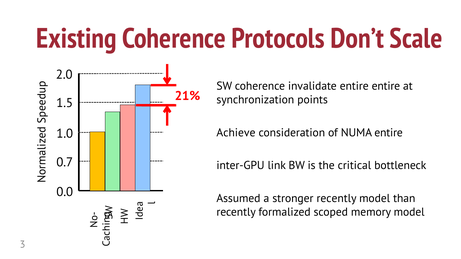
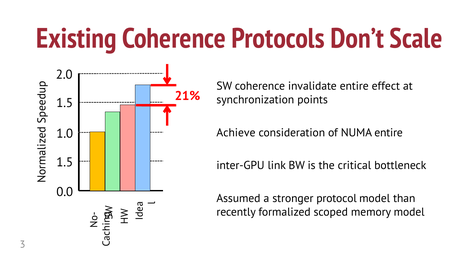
entire entire: entire -> effect (386, 86)
0.7: 0.7 -> 1.5 (65, 163)
stronger recently: recently -> protocol (337, 199)
